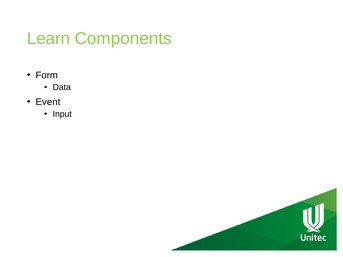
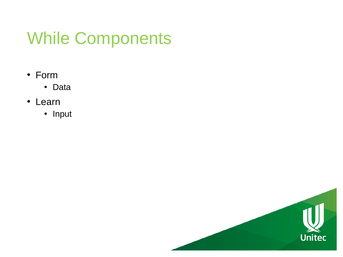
Learn: Learn -> While (48, 38)
Event: Event -> Learn (48, 102)
